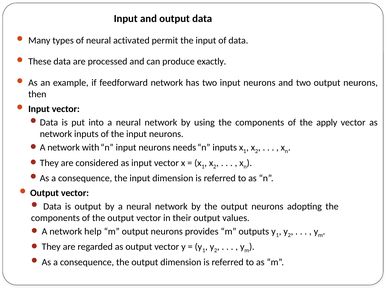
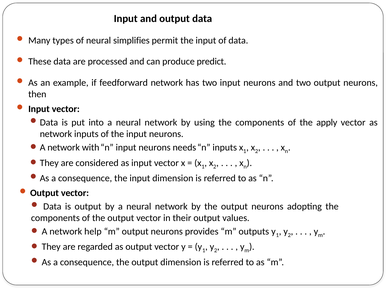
activated: activated -> simplifies (131, 40)
exactly: exactly -> predict (212, 62)
